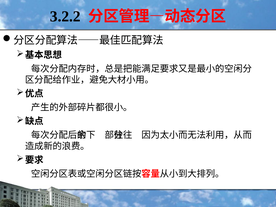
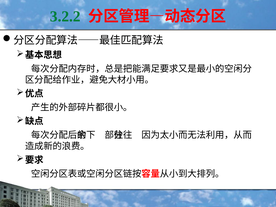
3.2.2 colour: black -> green (65, 17)
